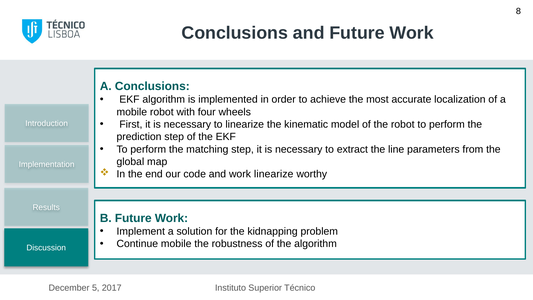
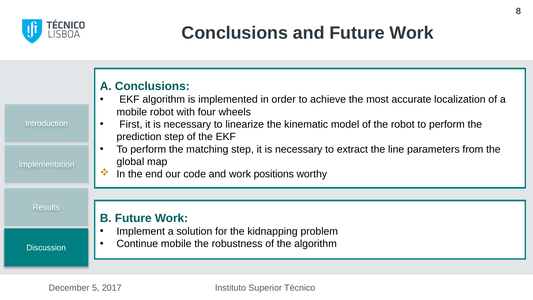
work linearize: linearize -> positions (274, 174)
